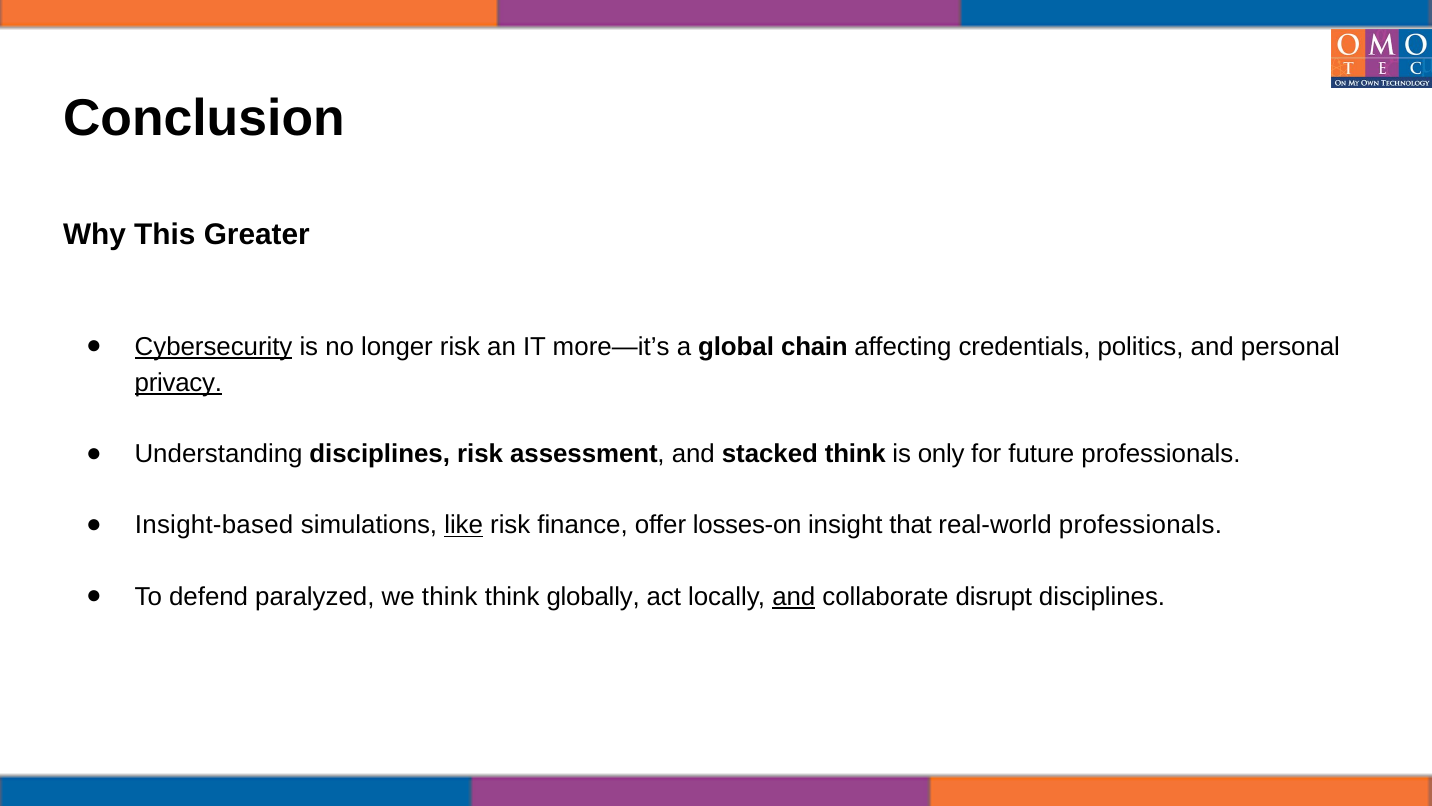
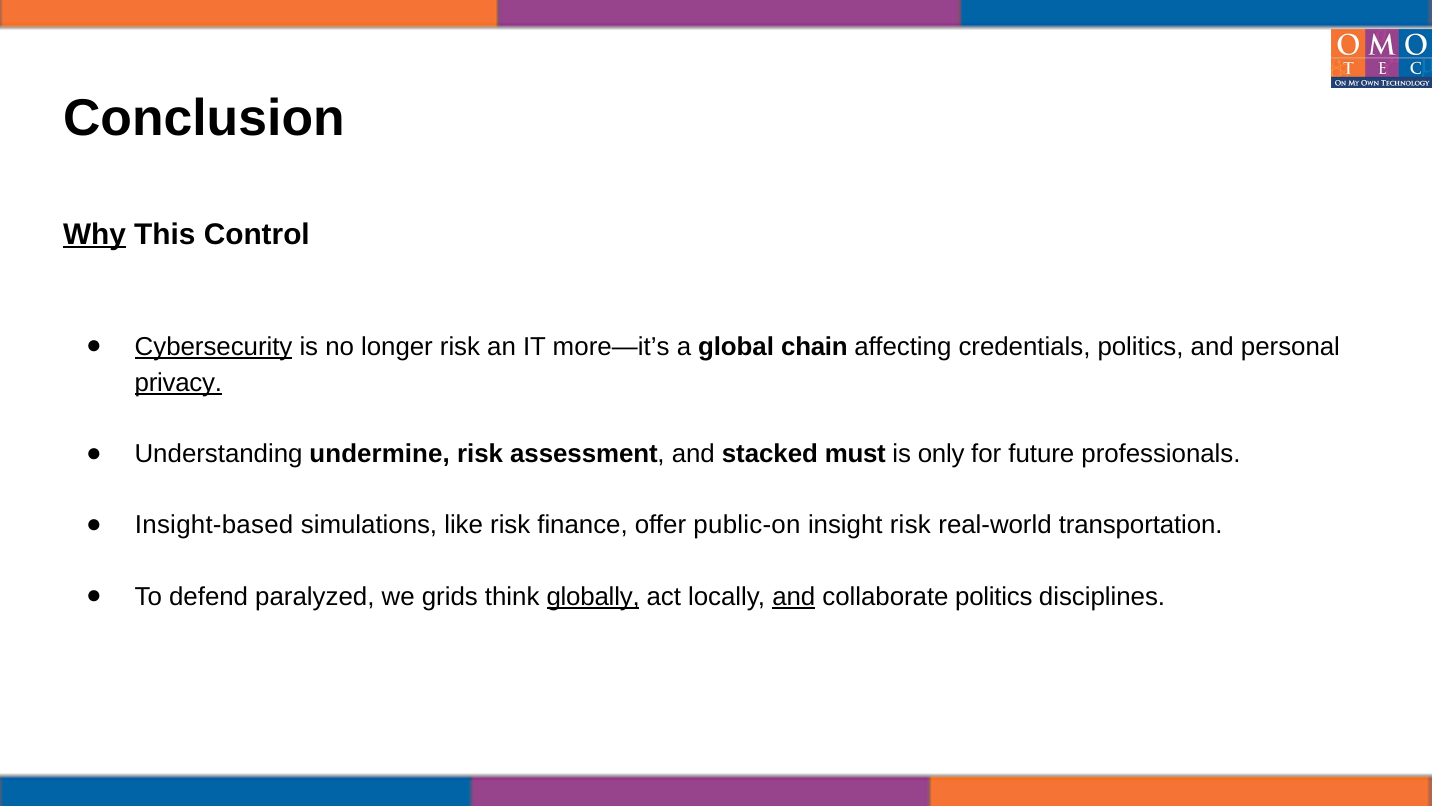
Why underline: none -> present (95, 234)
Greater: Greater -> Control (257, 234)
Understanding disciplines: disciplines -> undermine (380, 454)
stacked think: think -> must (855, 454)
like underline: present -> none (464, 525)
losses-on: losses-on -> public-on (747, 525)
insight that: that -> risk (910, 525)
real-world professionals: professionals -> transportation (1141, 525)
we think: think -> grids (450, 597)
globally underline: none -> present (593, 597)
collaborate disrupt: disrupt -> politics (994, 597)
